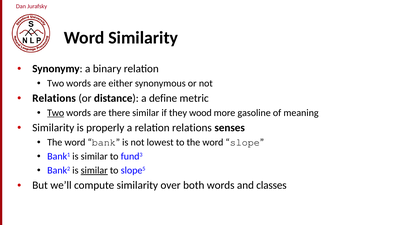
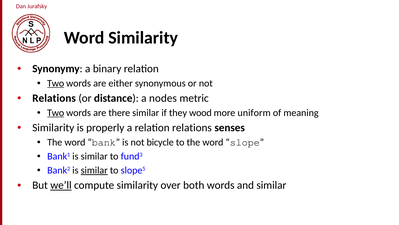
Two underline: none -> present (56, 83)
define: define -> nodes (163, 98)
gasoline: gasoline -> uniform (254, 112)
lowest: lowest -> bicycle (160, 142)
we’ll underline: none -> present (61, 185)
and classes: classes -> similar (271, 185)
